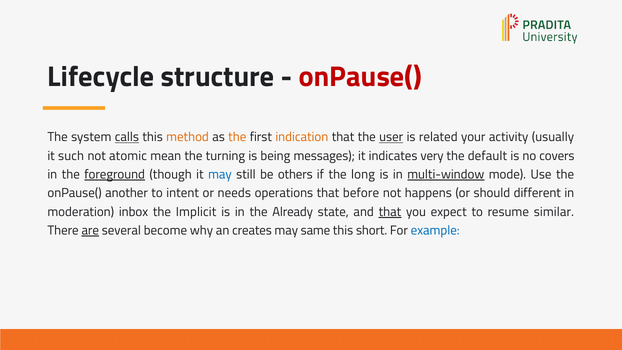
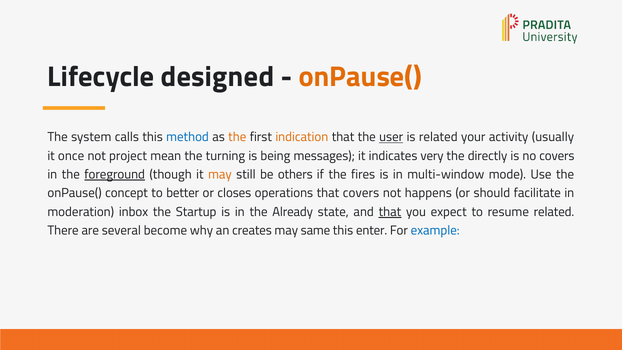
structure: structure -> designed (217, 77)
onPause( colour: red -> orange (360, 77)
calls underline: present -> none (127, 137)
method colour: orange -> blue (188, 137)
such: such -> once (71, 156)
atomic: atomic -> project (128, 156)
default: default -> directly (488, 156)
may colour: blue -> orange (220, 174)
long: long -> fires (363, 174)
multi-window underline: present -> none (446, 174)
another: another -> concept (127, 193)
intent: intent -> better (183, 193)
needs: needs -> closes (234, 193)
that before: before -> covers (361, 193)
different: different -> facilitate (537, 193)
Implicit: Implicit -> Startup (196, 212)
resume similar: similar -> related (554, 212)
are underline: present -> none (90, 230)
short: short -> enter (372, 230)
